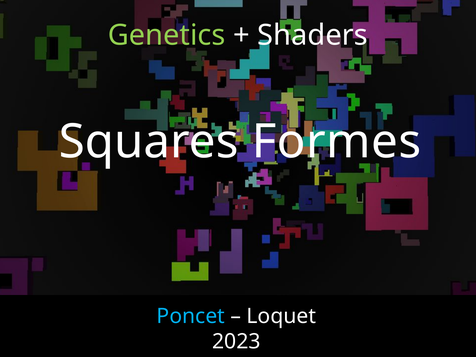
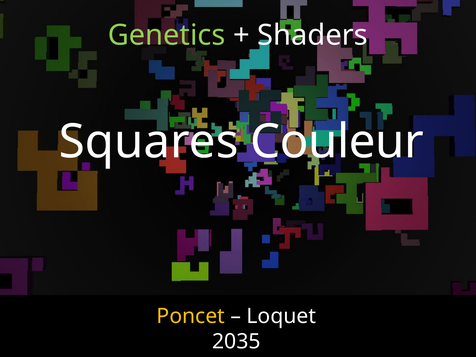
Formes: Formes -> Couleur (337, 142)
Poncet colour: light blue -> yellow (191, 316)
2023: 2023 -> 2035 (236, 341)
